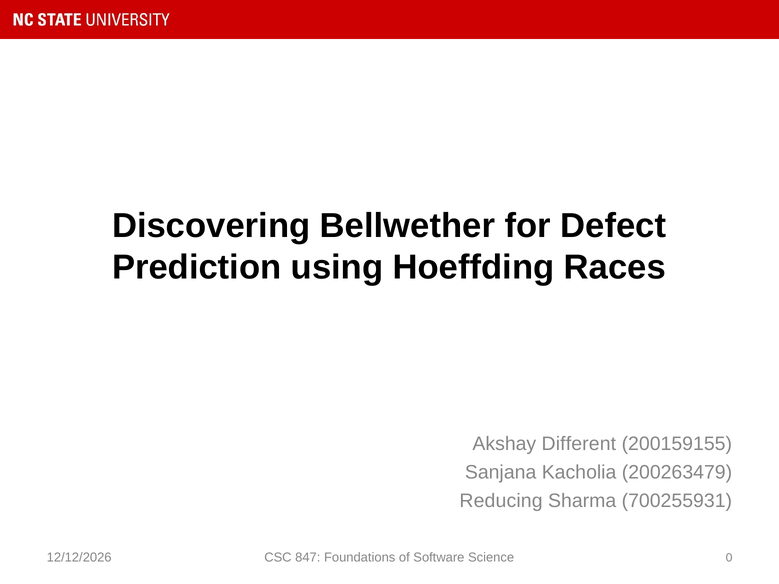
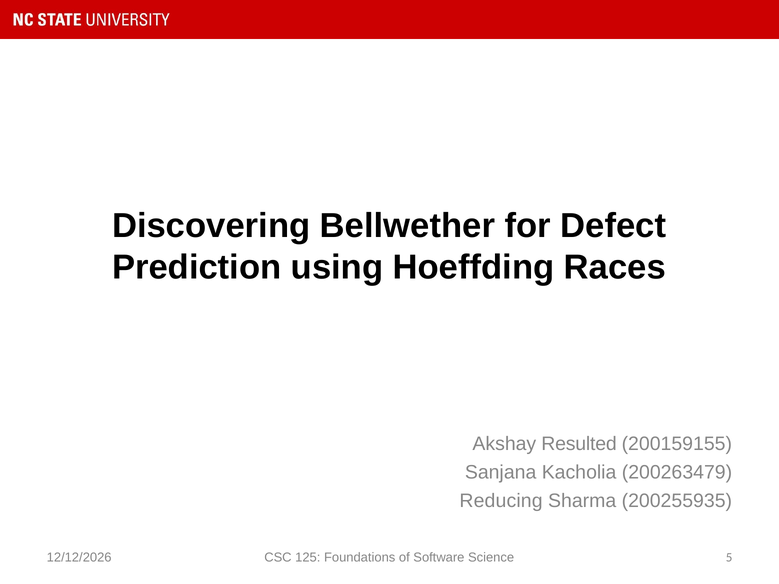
Different: Different -> Resulted (579, 444)
700255931: 700255931 -> 200255935 (677, 501)
847: 847 -> 125 (308, 558)
0: 0 -> 5 (729, 558)
